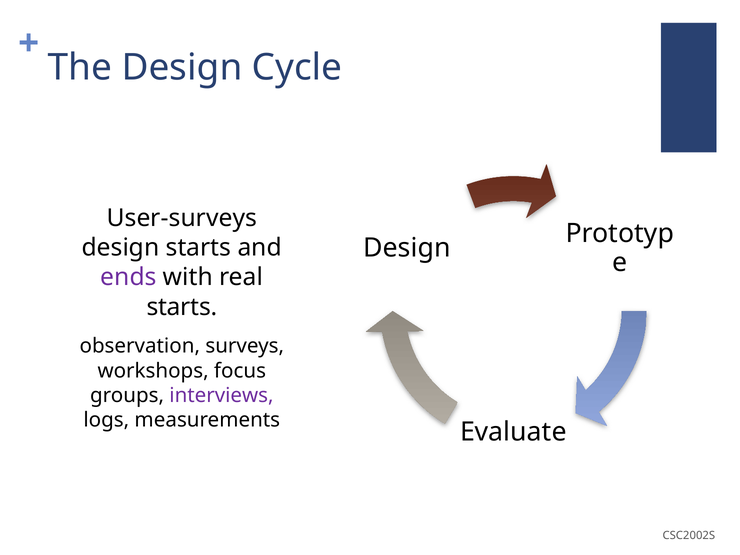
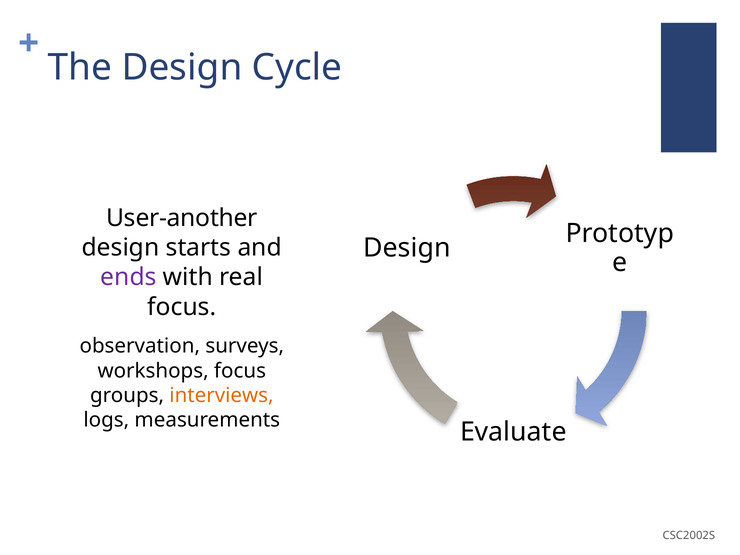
User-surveys: User-surveys -> User-another (182, 218)
starts: starts -> focus (182, 307)
interviews colour: purple -> orange (221, 395)
